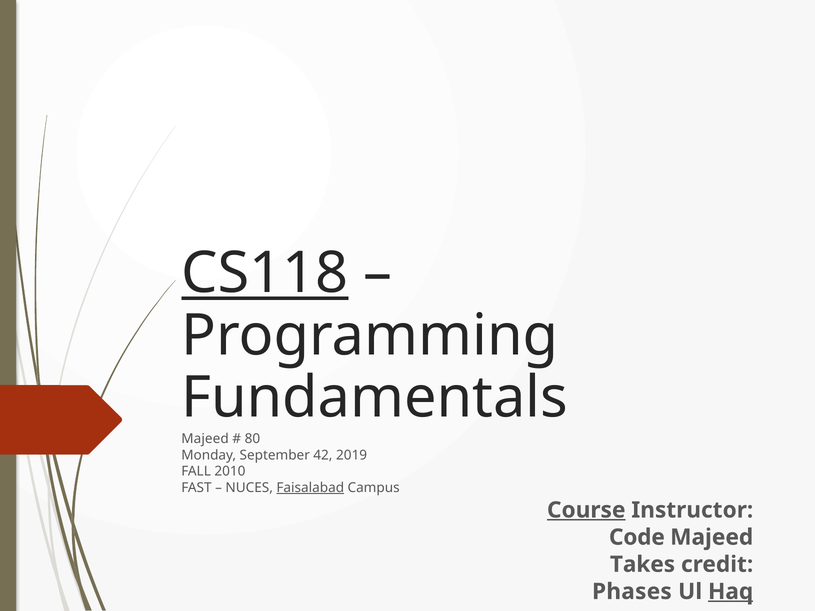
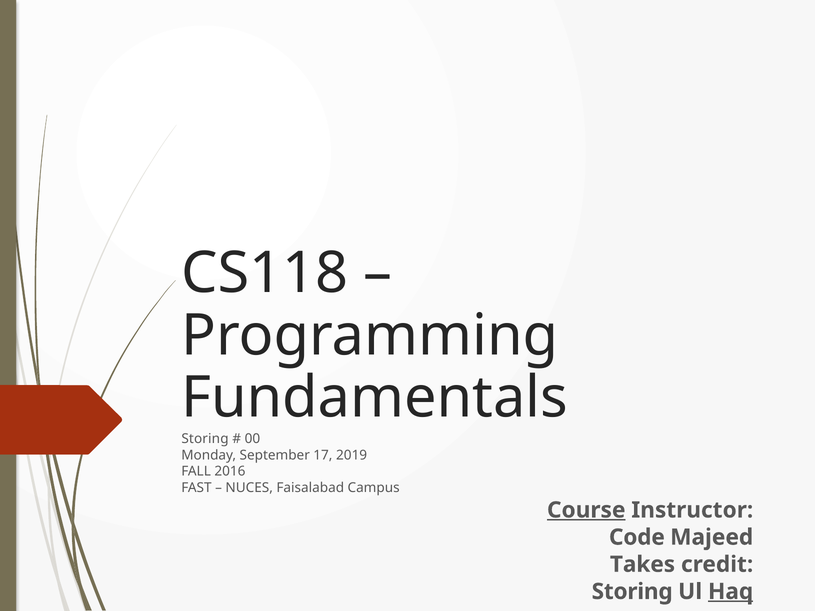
CS118 underline: present -> none (265, 273)
Majeed: Majeed -> Storing (205, 439)
80: 80 -> 00 (252, 439)
42: 42 -> 17 (323, 455)
2010: 2010 -> 2016 (230, 472)
Faisalabad underline: present -> none (310, 488)
Phases: Phases -> Storing (632, 592)
